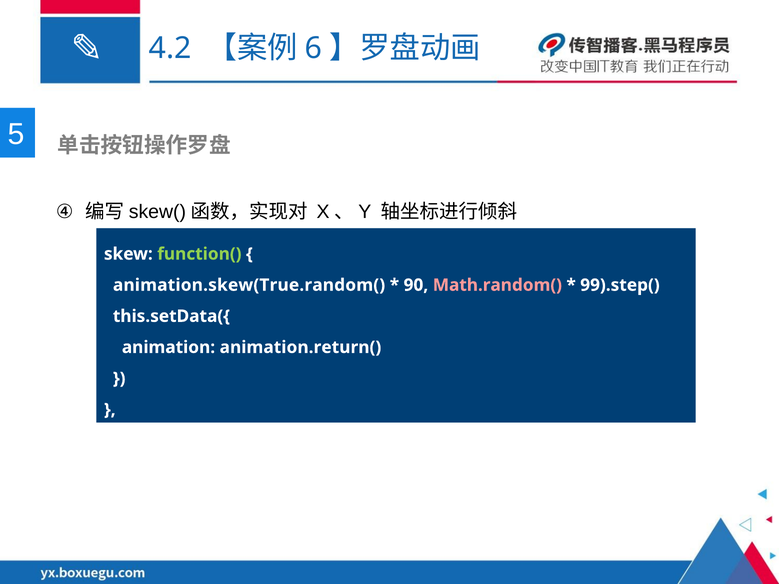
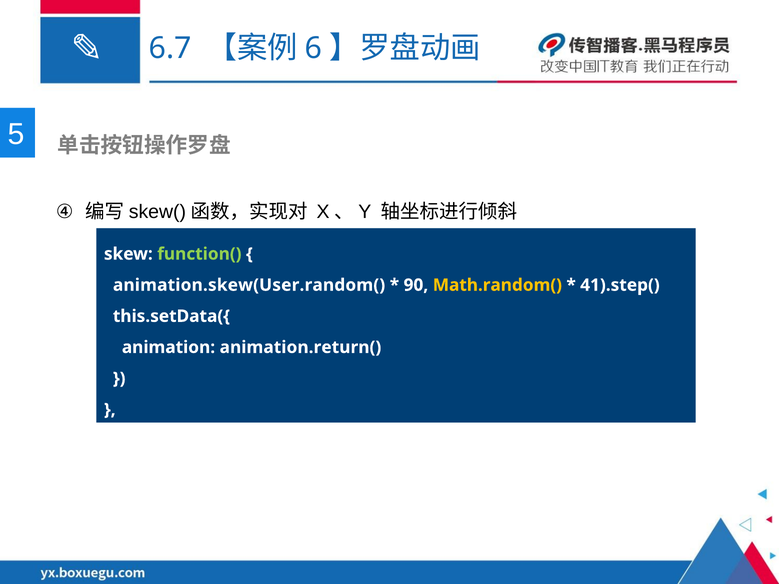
4.2: 4.2 -> 6.7 (170, 48)
animation.skew(True.random(: animation.skew(True.random( -> animation.skew(User.random( (249, 285)
Math.random( colour: pink -> yellow (497, 285)
99).step(: 99).step( -> 41).step( (620, 285)
